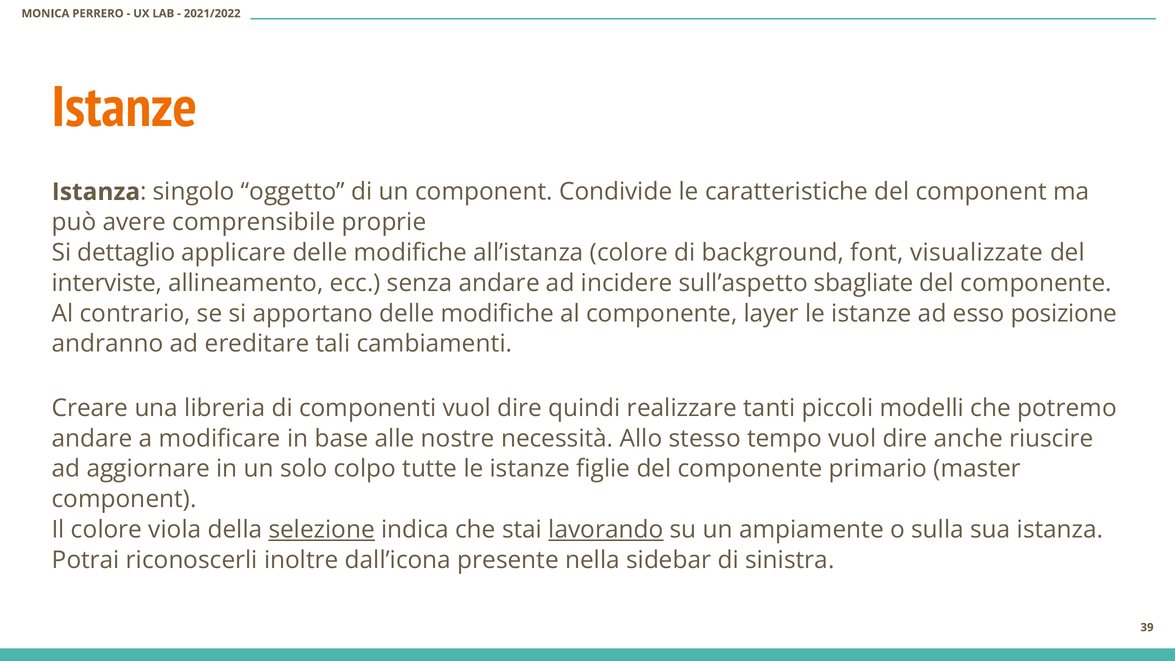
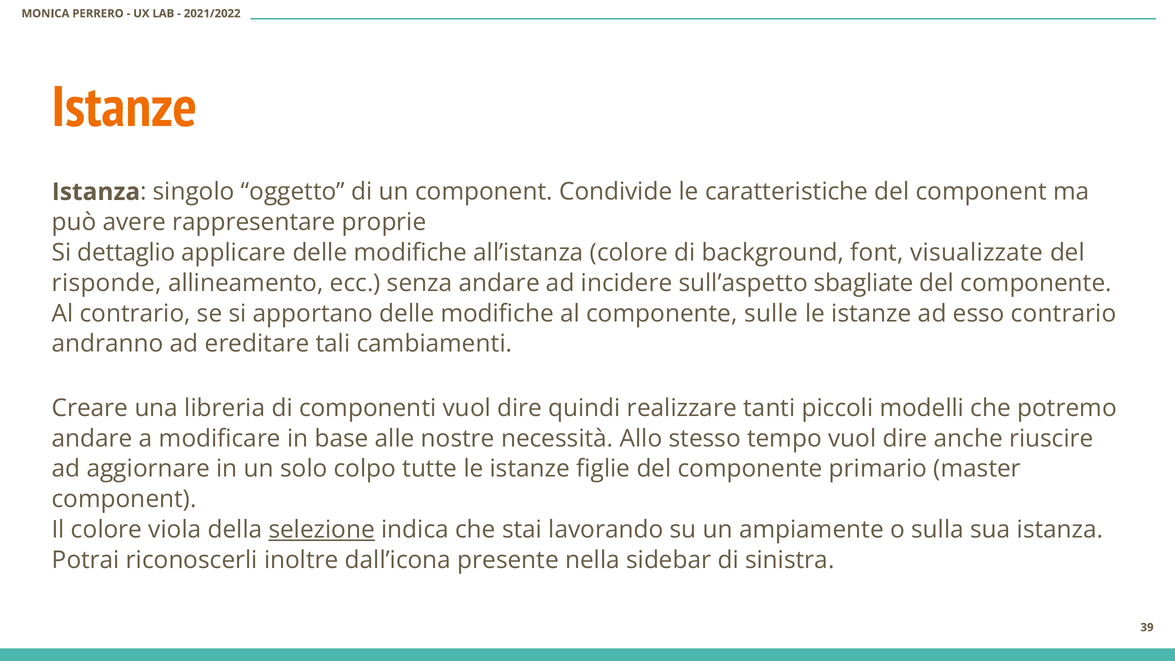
comprensibile: comprensibile -> rappresentare (254, 222)
interviste: interviste -> risponde (107, 283)
layer: layer -> sulle (771, 313)
esso posizione: posizione -> contrario (1064, 313)
lavorando underline: present -> none (606, 530)
